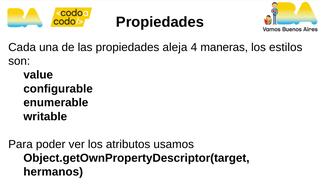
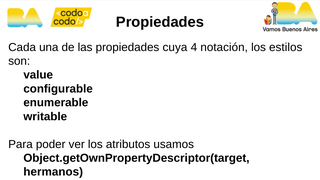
aleja: aleja -> cuya (175, 47)
maneras: maneras -> notación (224, 47)
